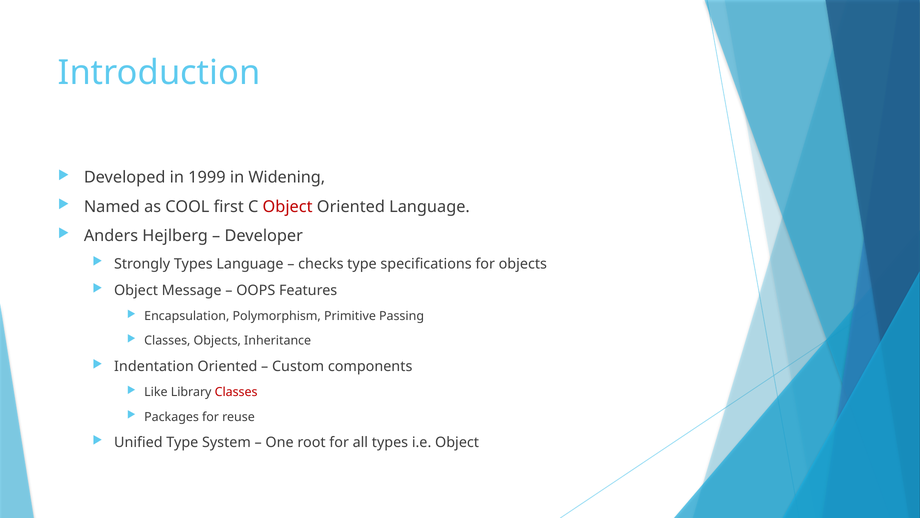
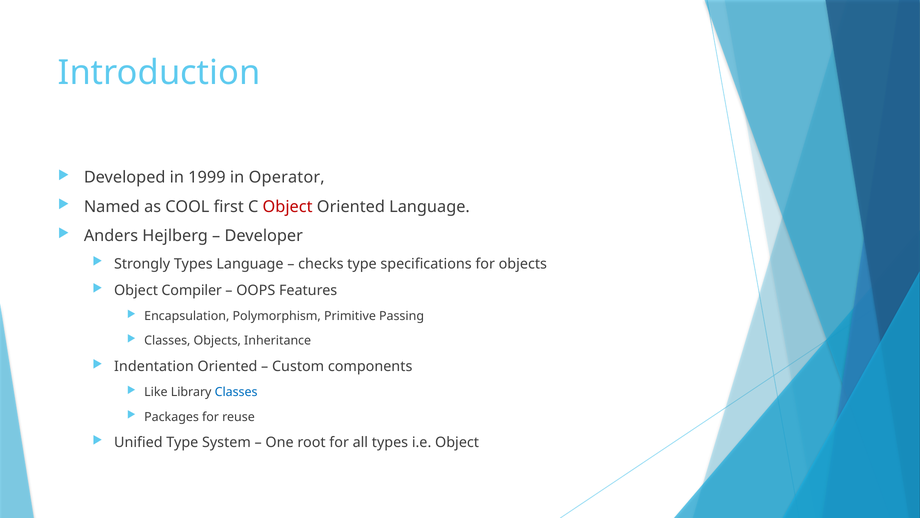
Widening: Widening -> Operator (287, 177)
Message: Message -> Compiler (192, 290)
Classes colour: red -> blue (236, 392)
